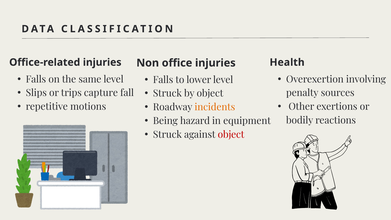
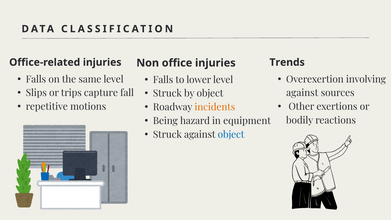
Health: Health -> Trends (287, 62)
penalty: penalty -> against (302, 93)
object colour: red -> blue (231, 135)
